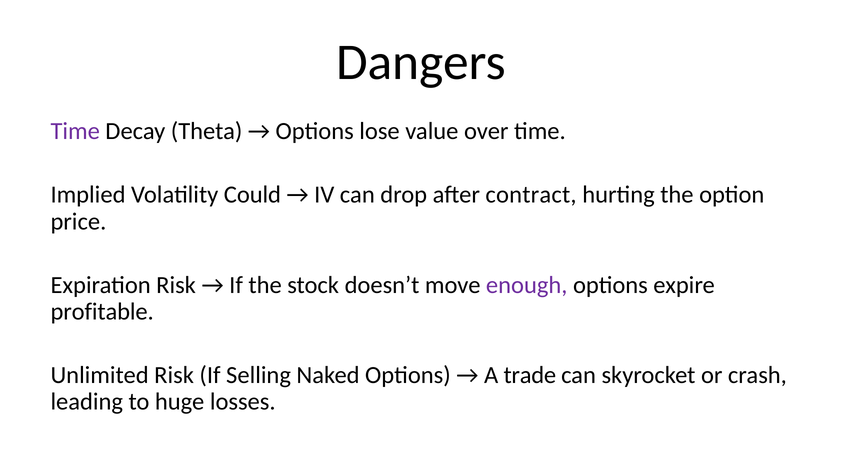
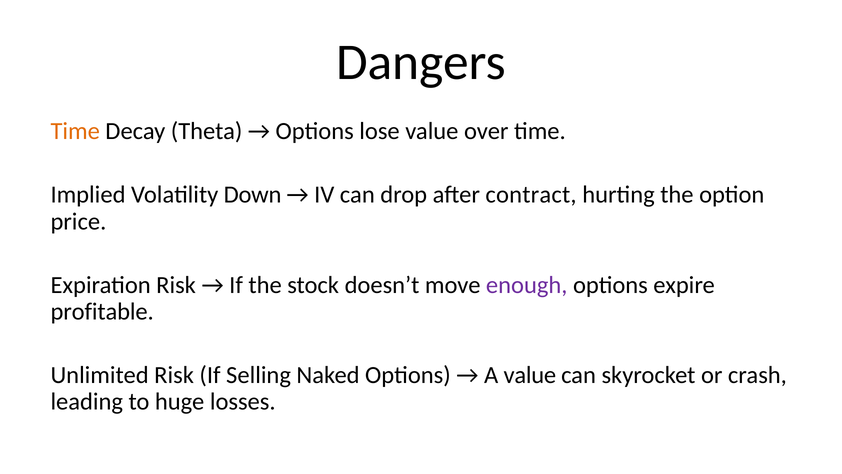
Time colour: purple -> orange (75, 131)
Could: Could -> Down (253, 195)
A trade: trade -> value (530, 375)
